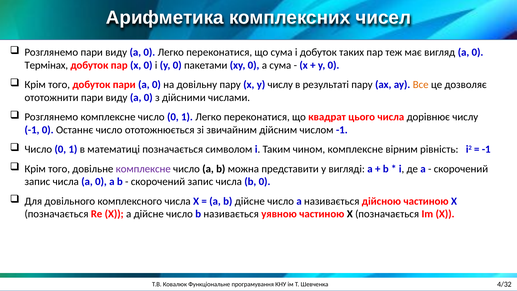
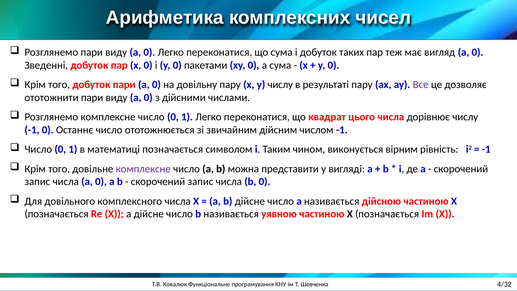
Термінах: Термінах -> Зведенні (46, 65)
Все colour: orange -> purple (421, 85)
чином комплексне: комплексне -> виконується (355, 149)
